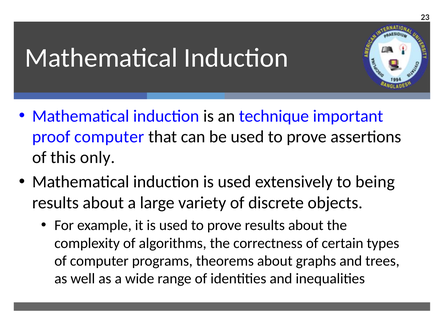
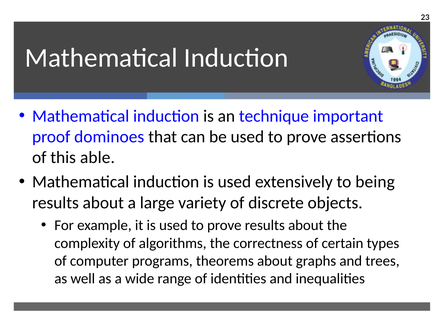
proof computer: computer -> dominoes (109, 137)
only: only -> able (97, 157)
